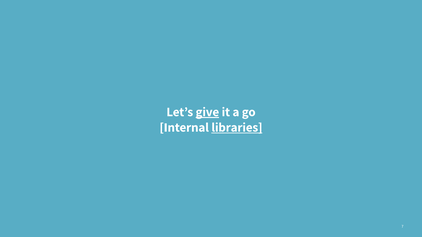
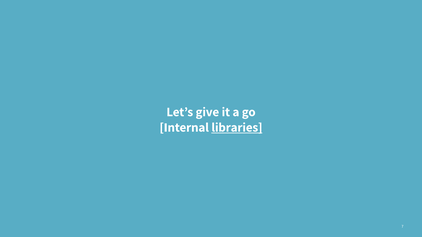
give underline: present -> none (207, 112)
